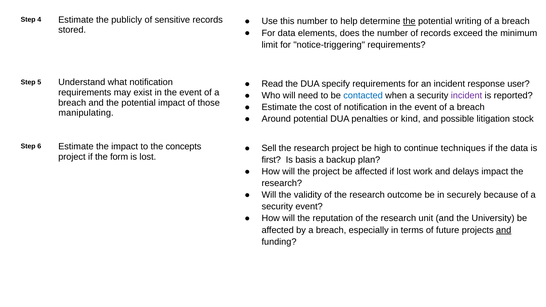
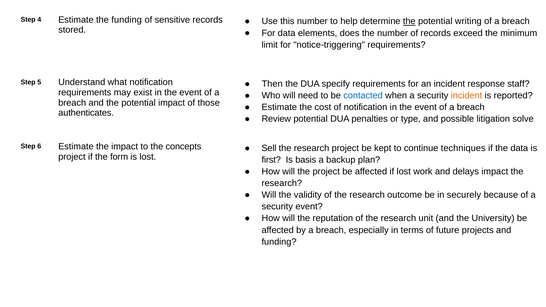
the publicly: publicly -> funding (127, 20)
Read: Read -> Then (272, 84)
user: user -> staff (518, 84)
incident colour: purple -> orange (467, 96)
manipulating: manipulating -> authenticates (86, 113)
Around: Around -> Review (276, 119)
kind: kind -> type (411, 119)
stock: stock -> solve (523, 119)
high: high -> kept (383, 148)
and underline: present -> none (504, 230)
